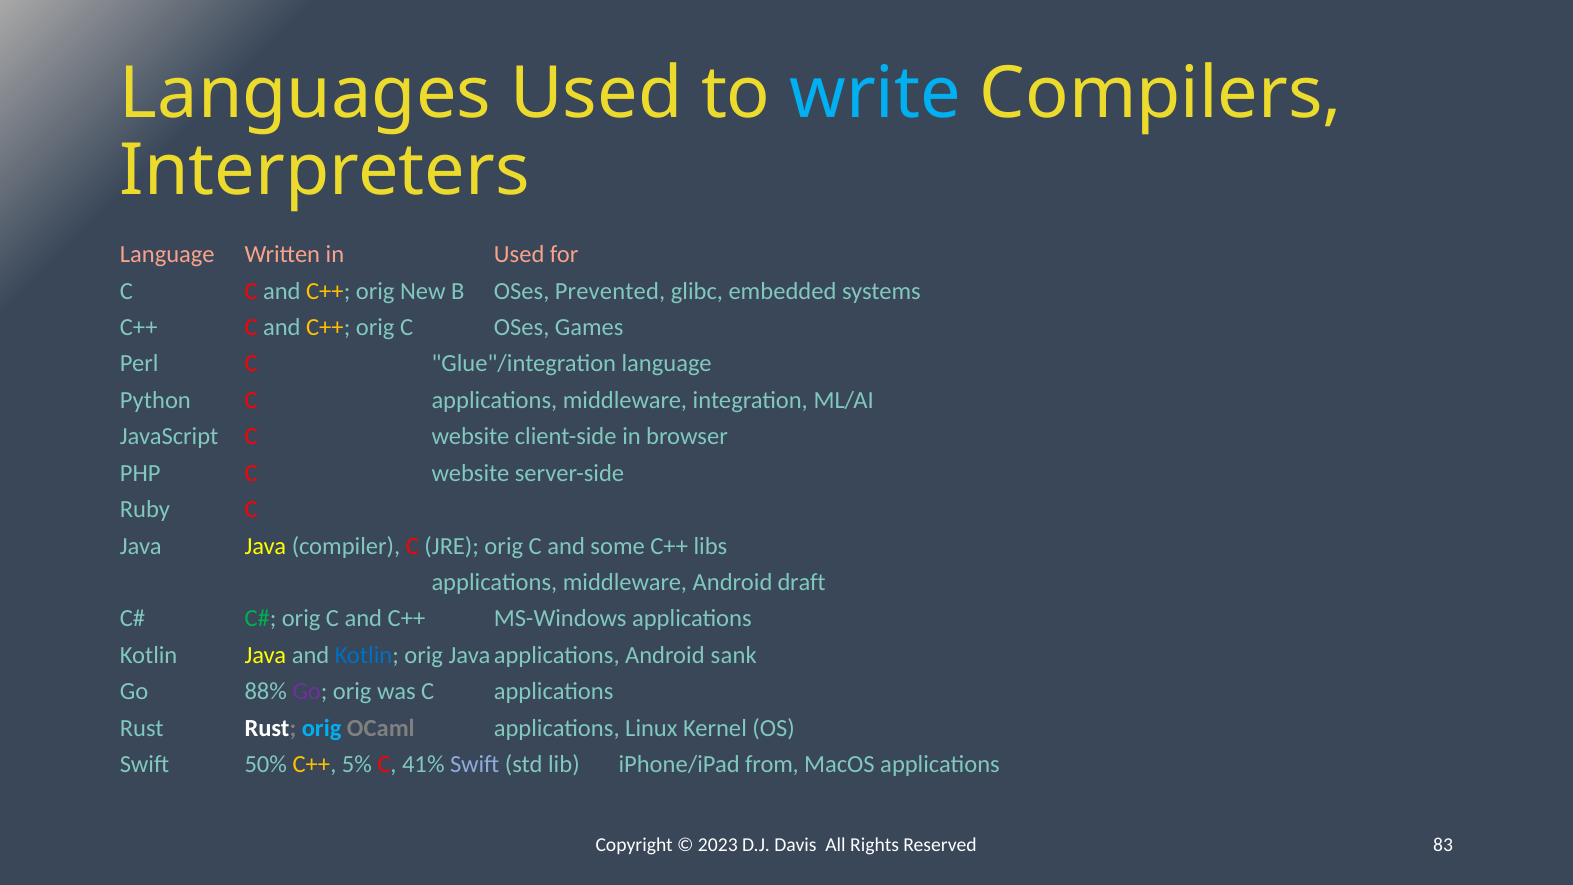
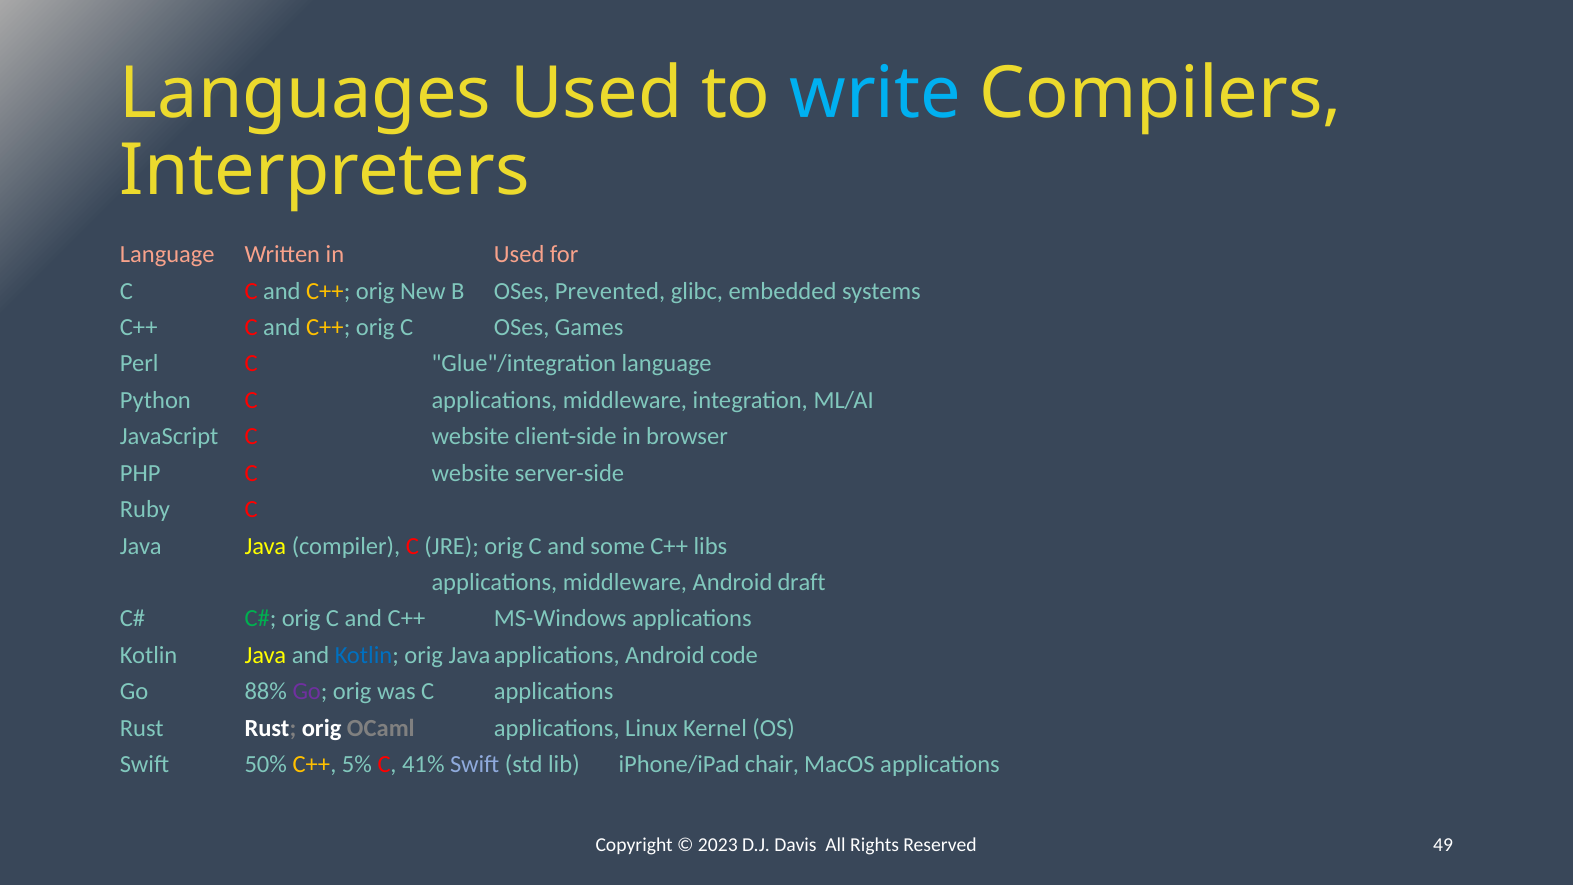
sank: sank -> code (734, 655)
orig colour: light blue -> white (322, 728)
from: from -> chair (772, 764)
83: 83 -> 49 (1443, 845)
